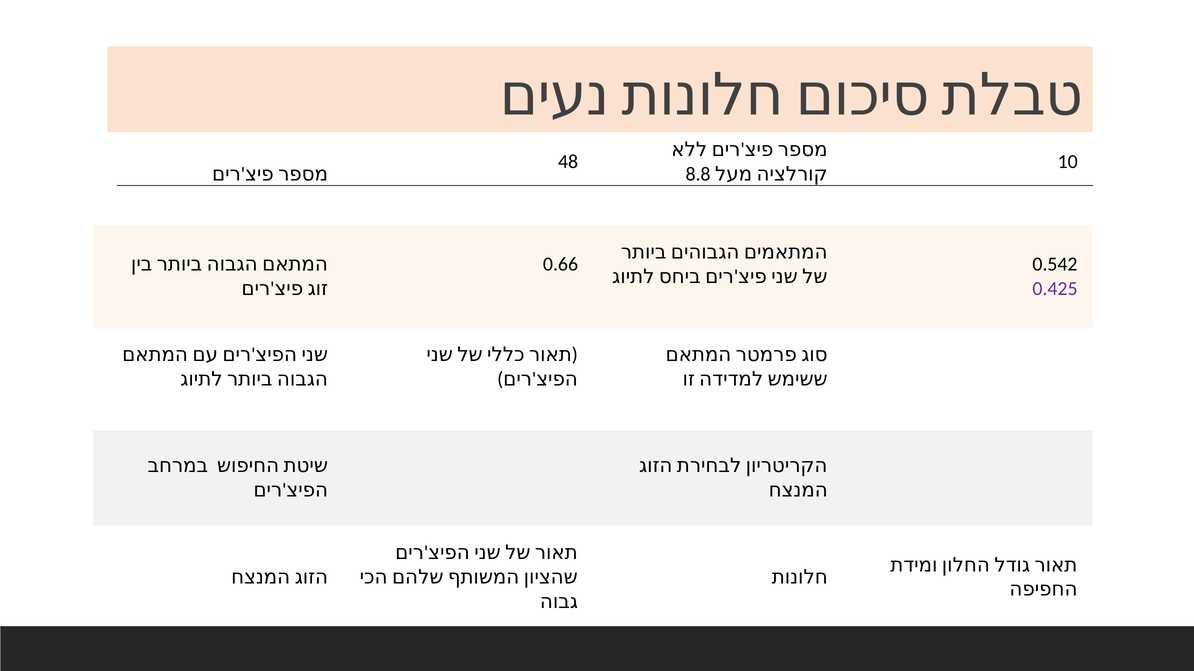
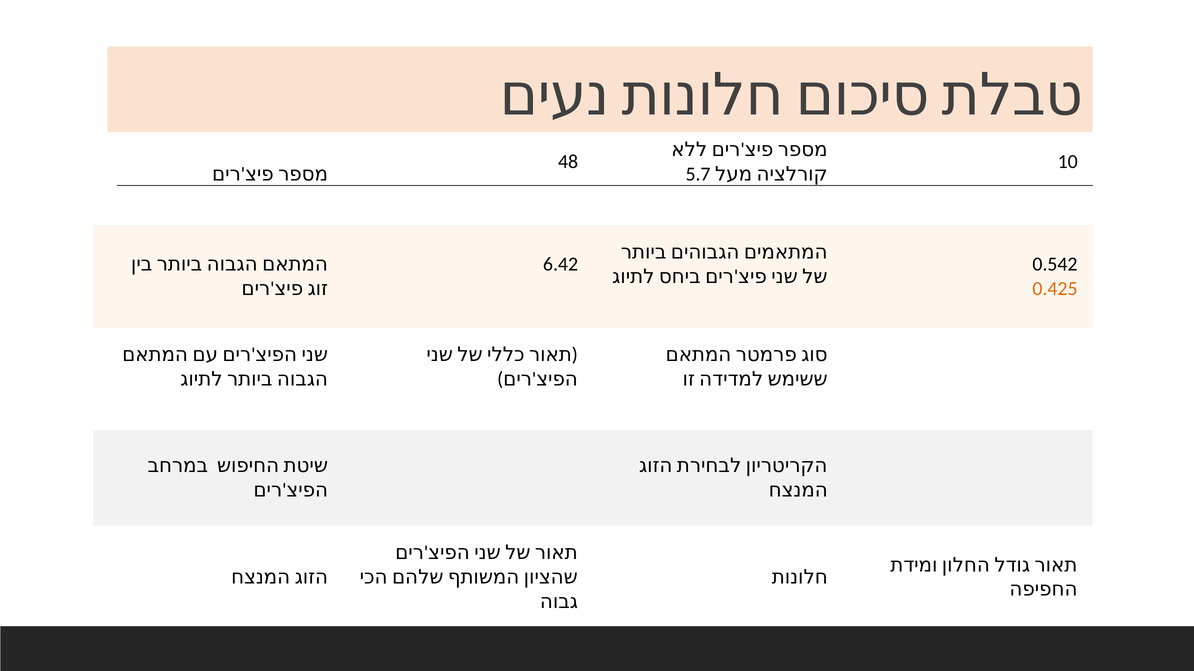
8.8: 8.8 -> 5.7 (698, 174)
0.66: 0.66 -> 6.42 (561, 265)
0.425 colour: purple -> orange (1055, 289)
